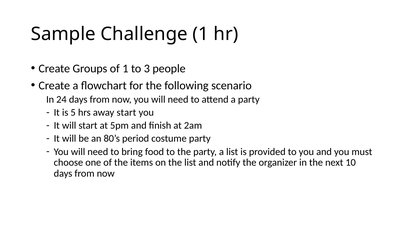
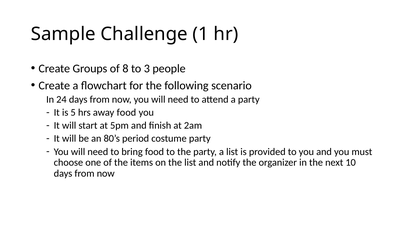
of 1: 1 -> 8 (125, 69)
away start: start -> food (126, 113)
